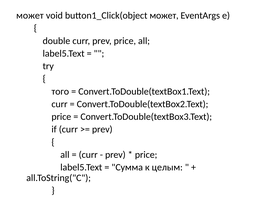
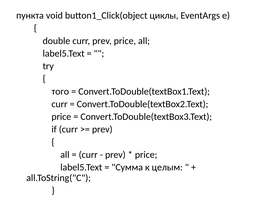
может: может -> пункта (30, 16)
button1_Click(object может: может -> циклы (164, 16)
